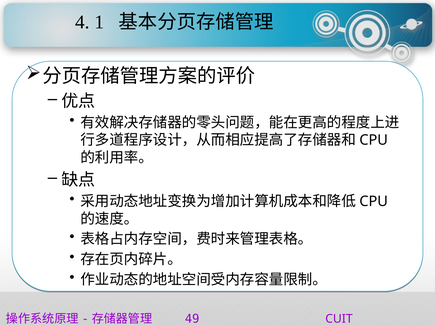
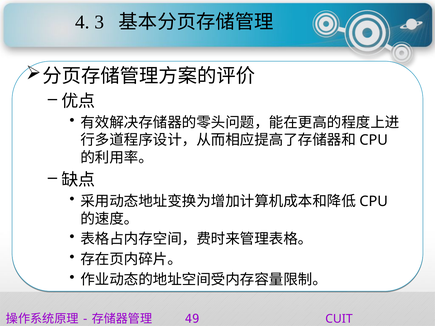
1: 1 -> 3 (99, 22)
